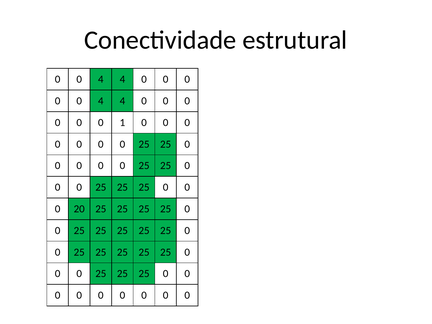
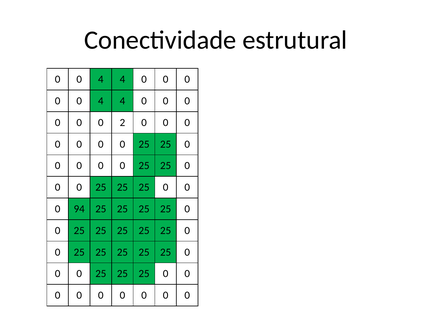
1: 1 -> 2 (122, 123)
20: 20 -> 94 (79, 209)
